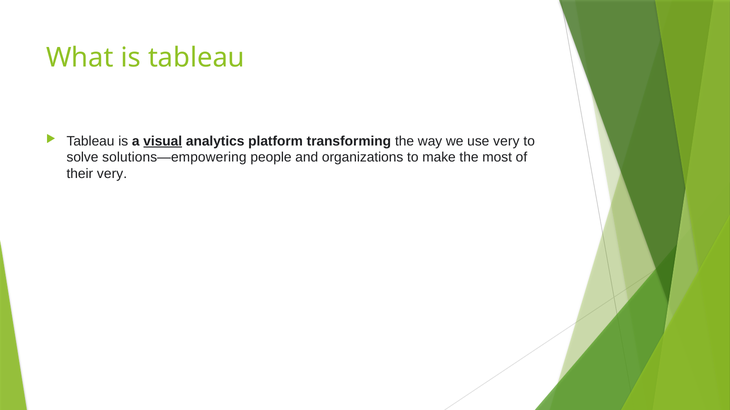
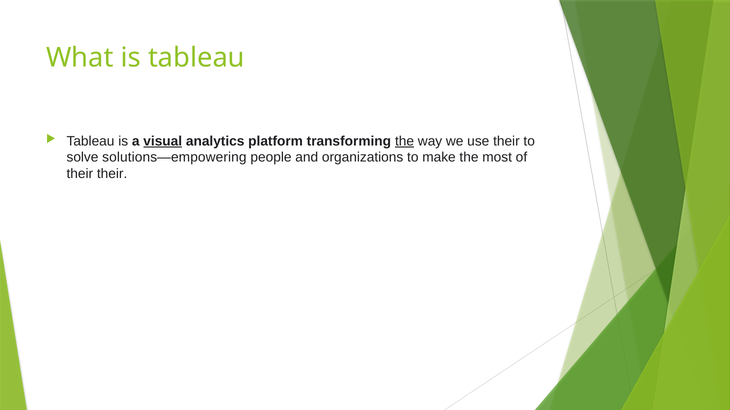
the underline: none -> present (405, 141)
use very: very -> their (506, 141)
their very: very -> their (112, 174)
